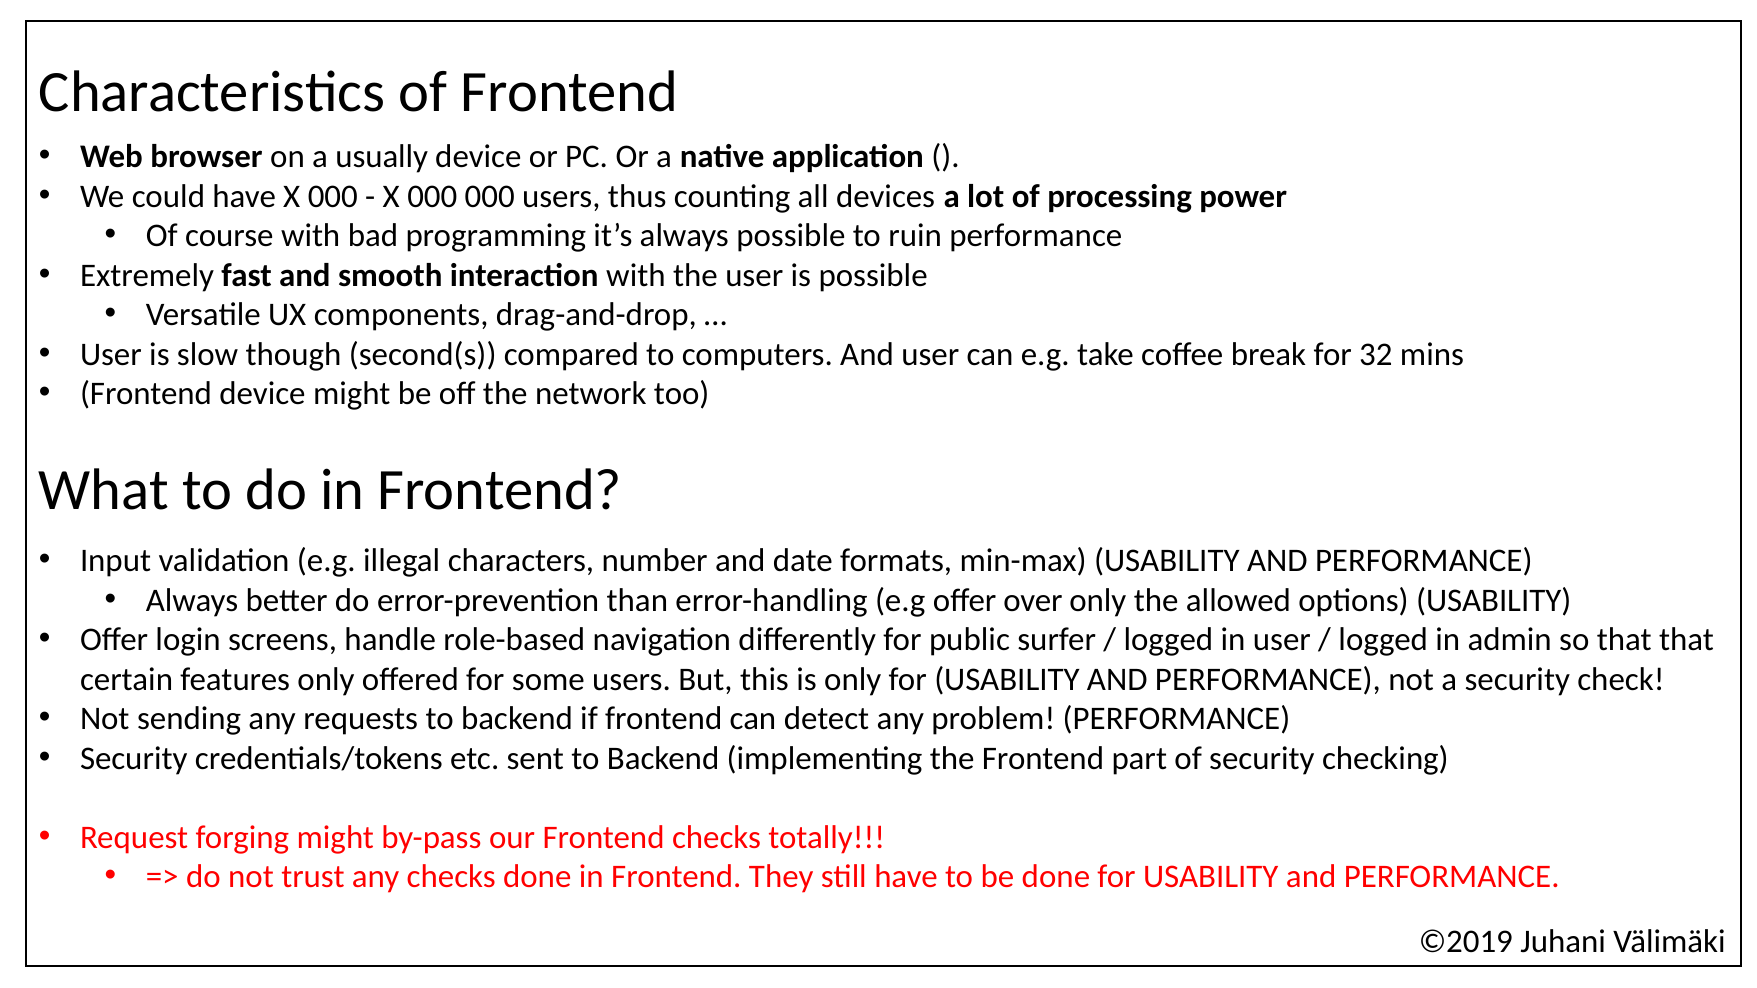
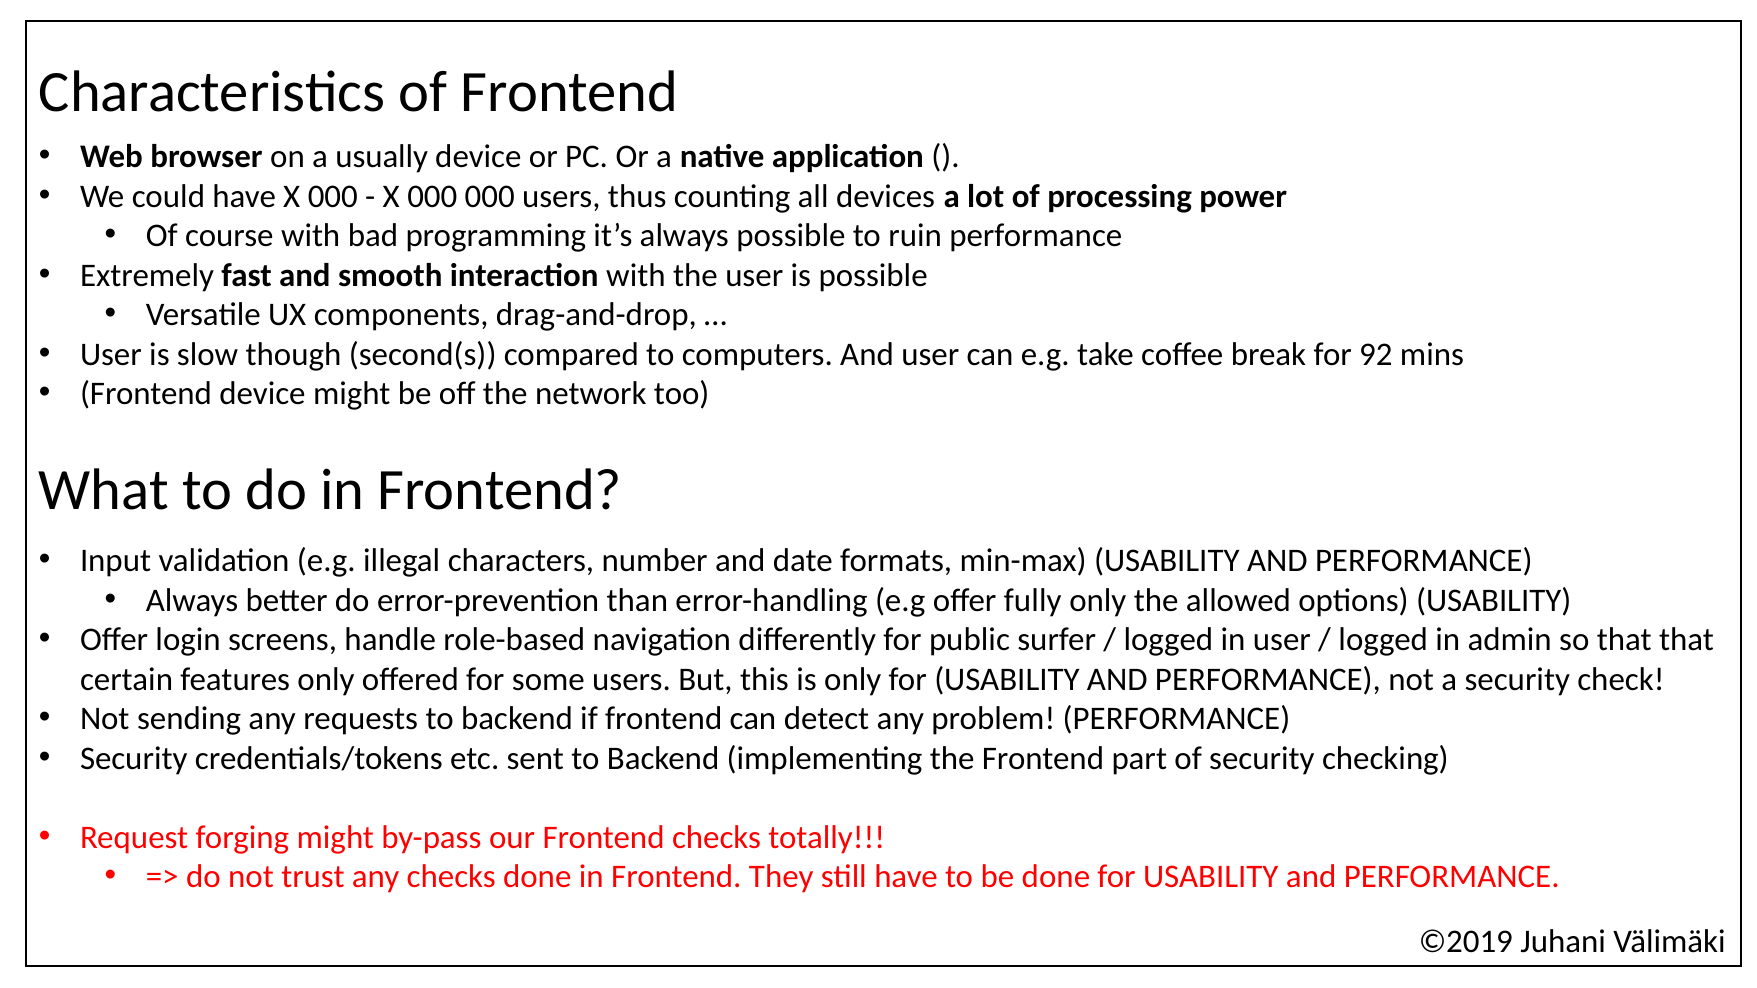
32: 32 -> 92 (1376, 354)
over: over -> fully (1033, 600)
